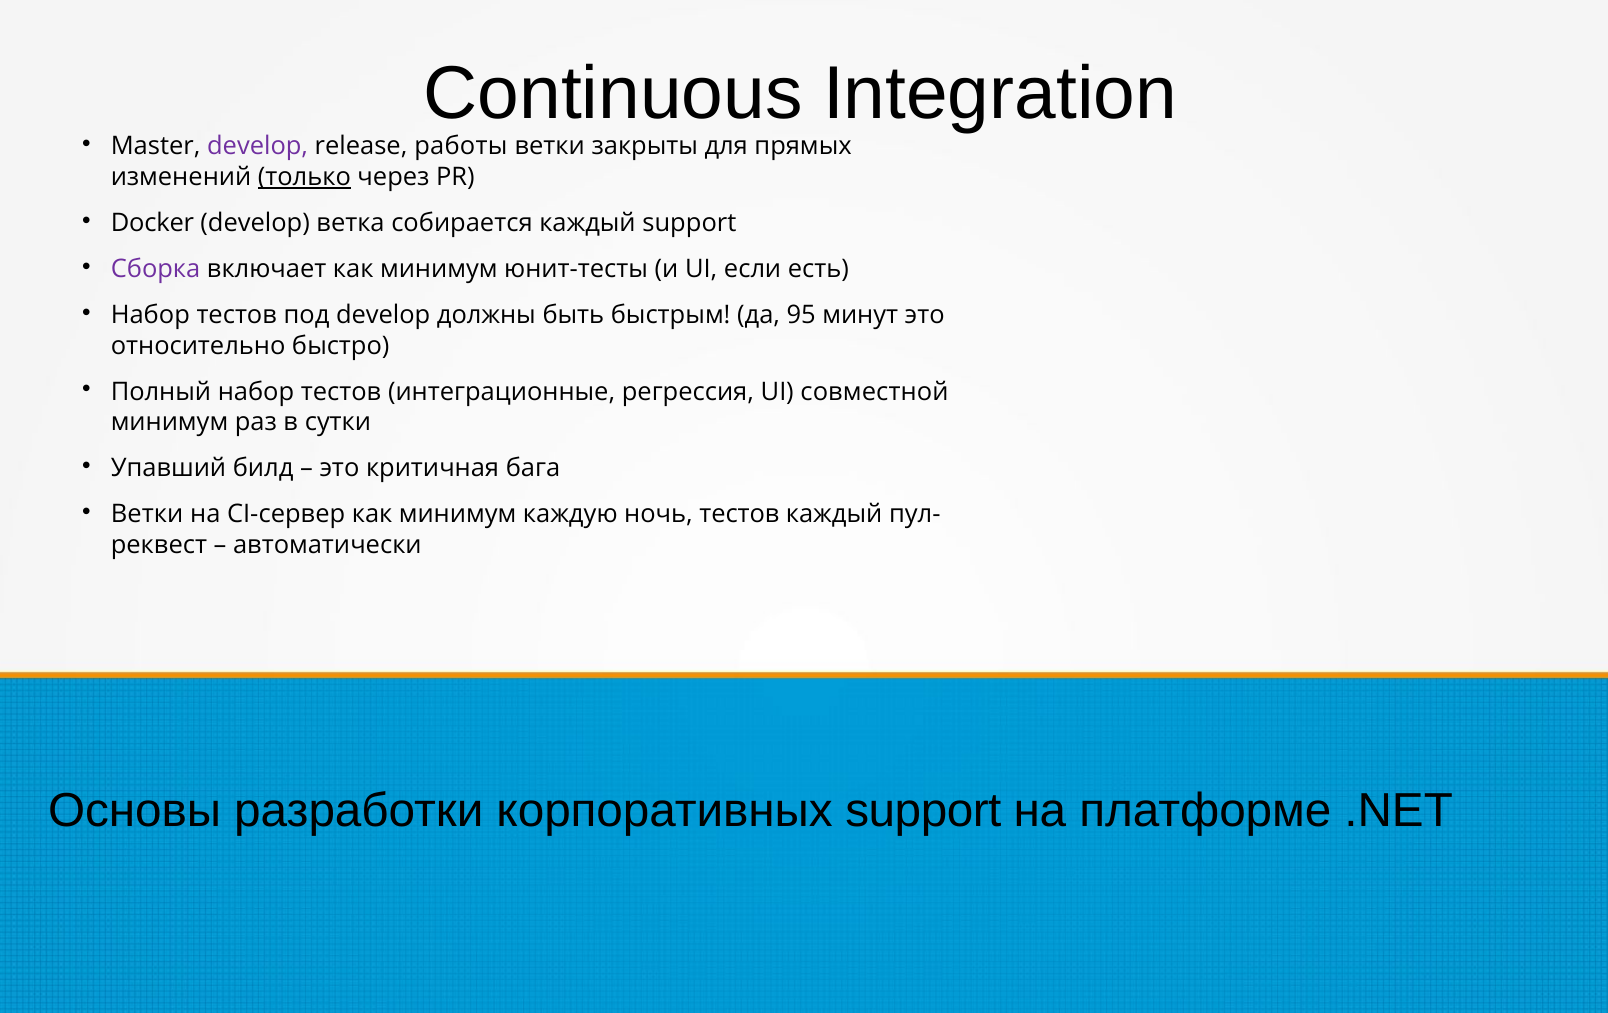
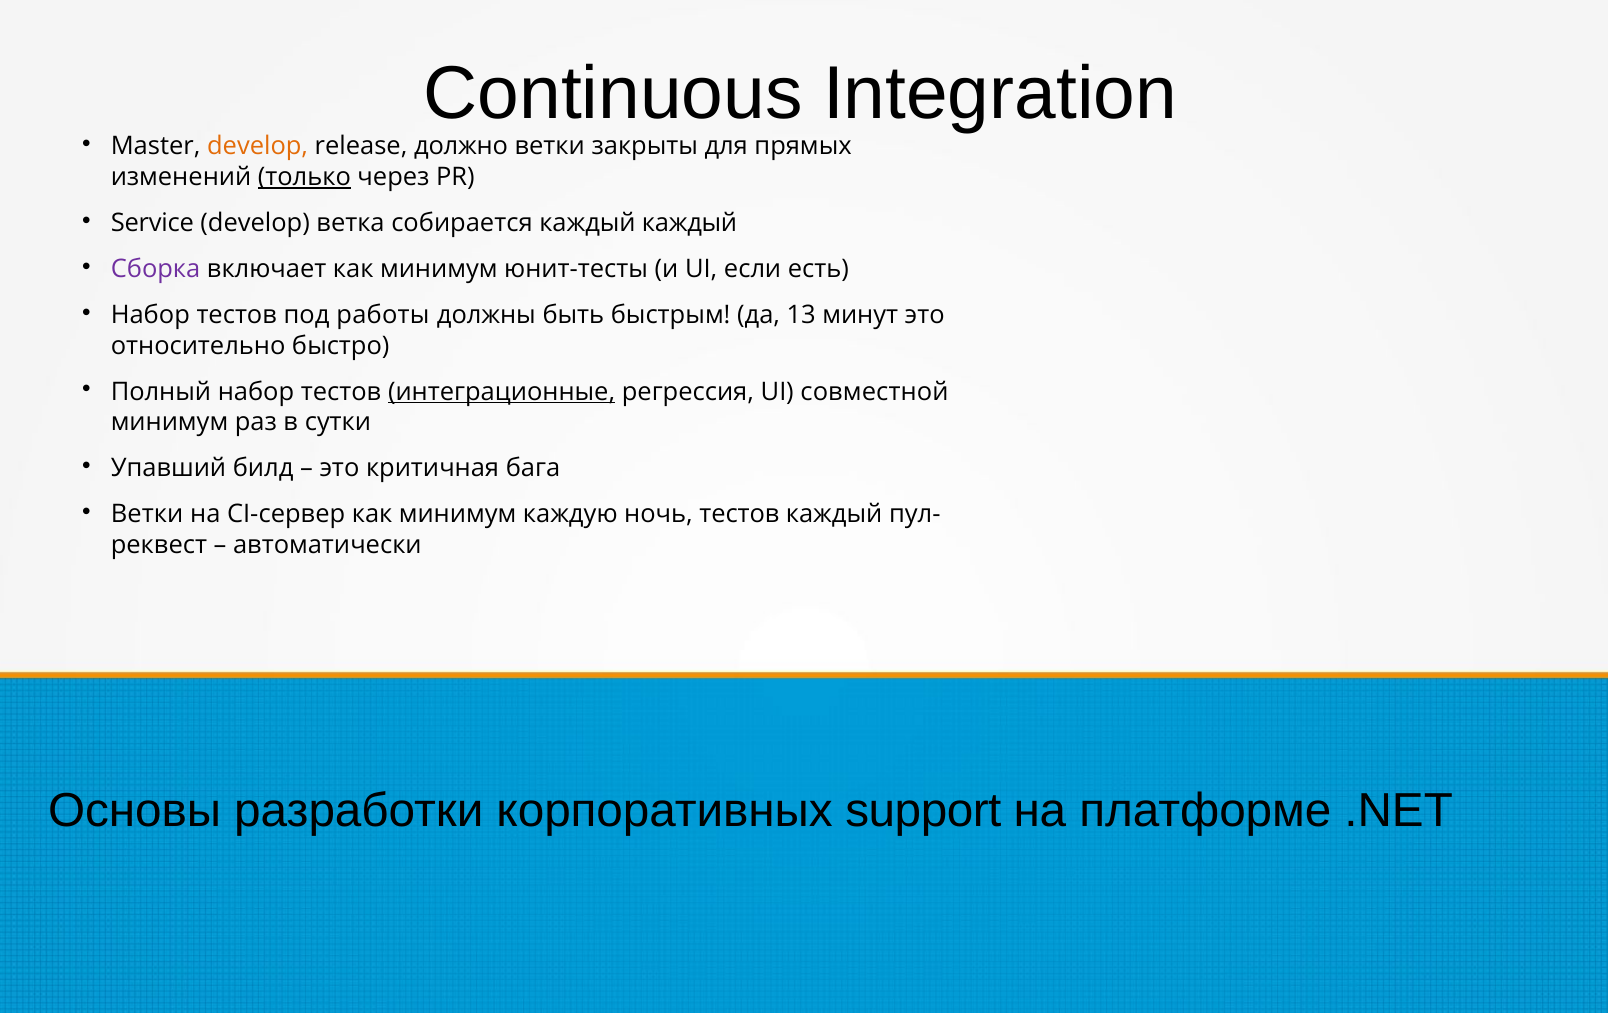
develop colour: purple -> orange (258, 147)
работы: работы -> должно (461, 147)
Docker: Docker -> Service (152, 223)
каждый support: support -> каждый (690, 223)
под develop: develop -> работы (383, 315)
95: 95 -> 13 (801, 315)
интеграционные underline: none -> present (502, 392)
